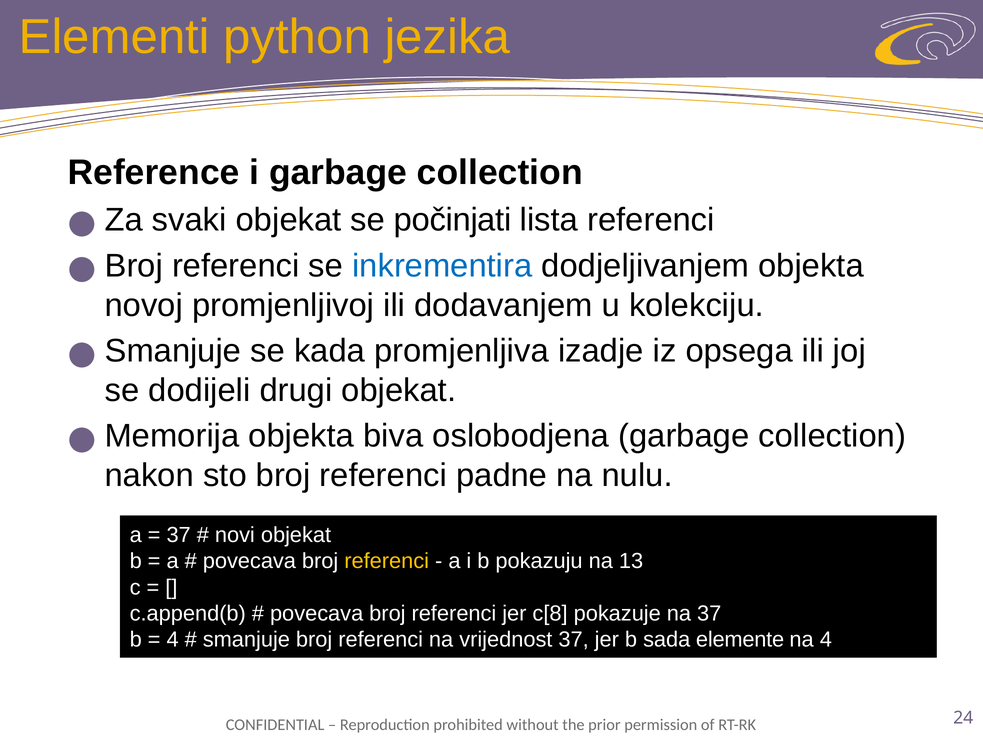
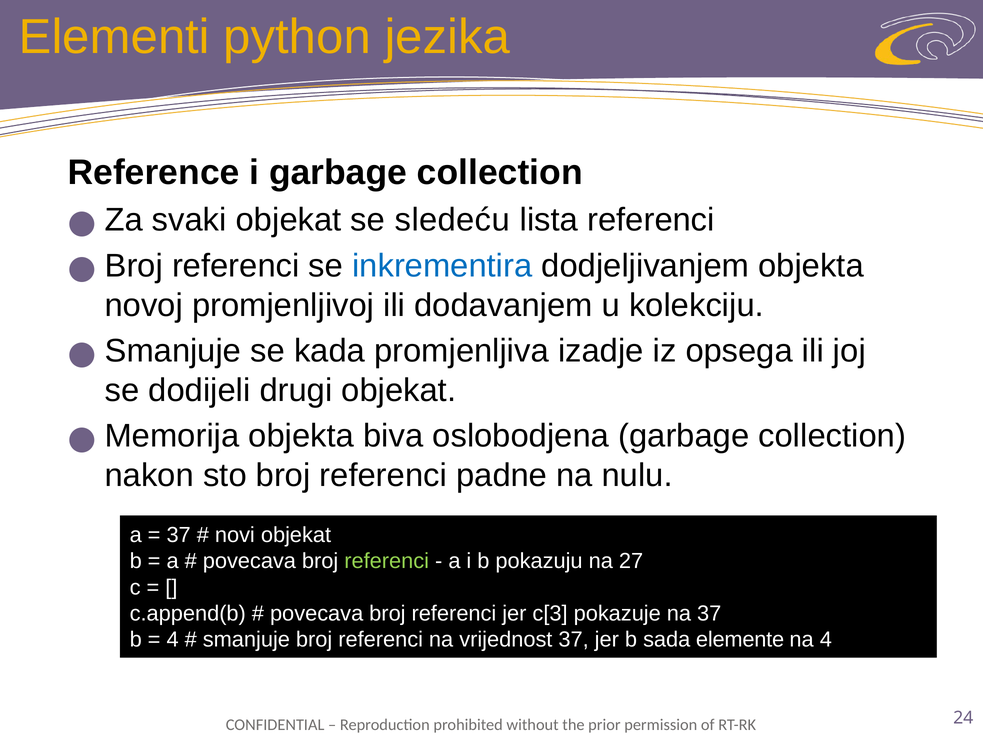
počinjati: počinjati -> sledeću (452, 220)
referenci colour: yellow -> light green (387, 561)
13: 13 -> 27 (631, 561)
c[8: c[8 -> c[3 (550, 614)
